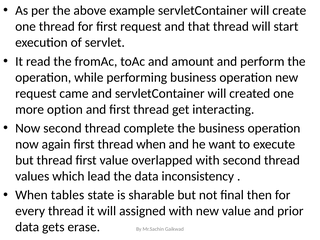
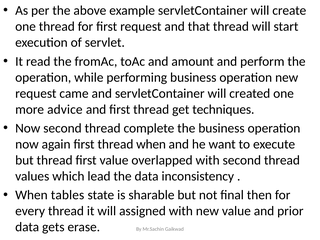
option: option -> advice (65, 109)
interacting: interacting -> techniques (223, 109)
